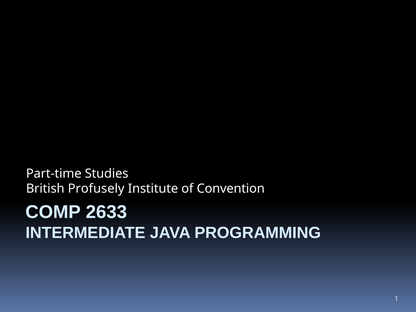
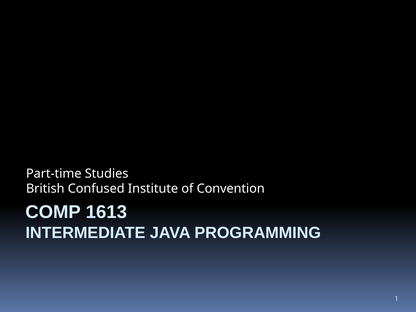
Profusely: Profusely -> Confused (96, 189)
2633: 2633 -> 1613 (106, 212)
